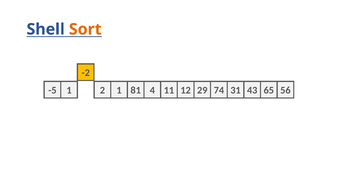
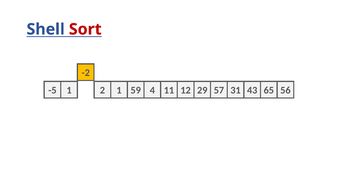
Sort colour: orange -> red (85, 29)
81: 81 -> 59 (136, 90)
74: 74 -> 57 (219, 90)
